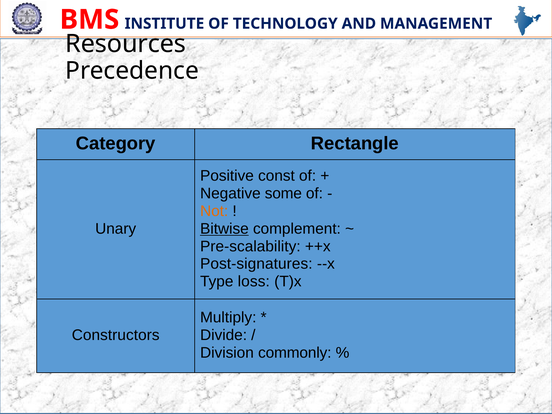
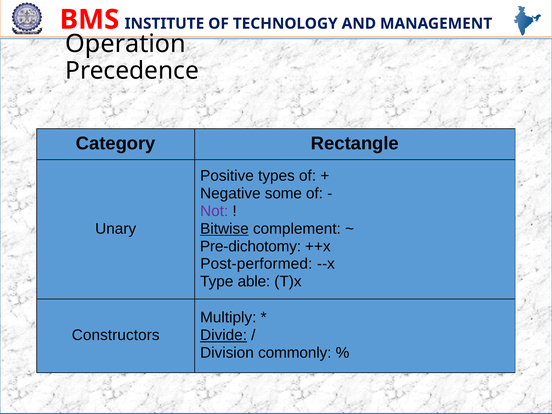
Resources: Resources -> Operation (126, 44)
const: const -> types (276, 176)
Not colour: orange -> purple (214, 211)
Pre-scalability: Pre-scalability -> Pre-dichotomy (250, 246)
Post-signatures: Post-signatures -> Post-performed (256, 264)
loss: loss -> able (254, 282)
Divide underline: none -> present (224, 335)
